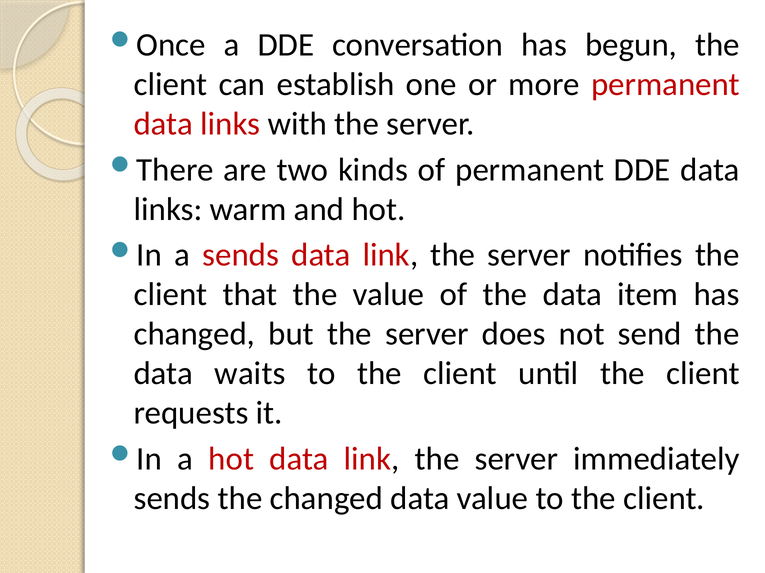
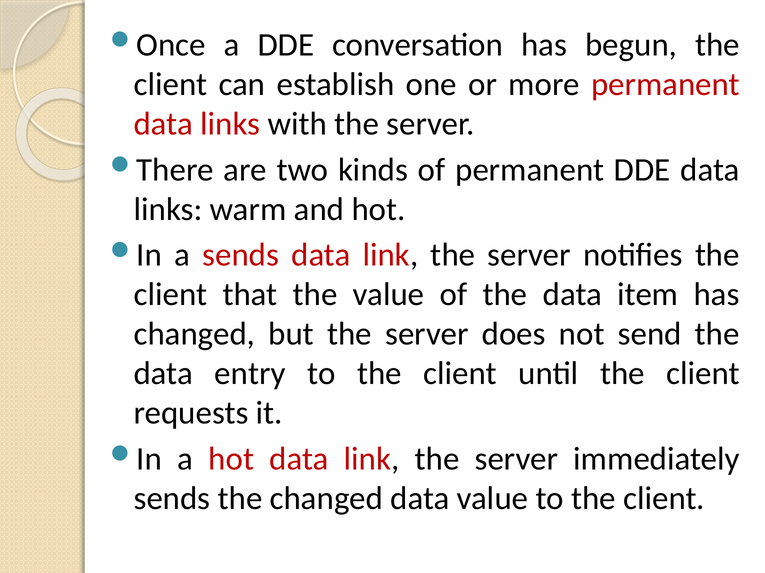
waits: waits -> entry (250, 374)
